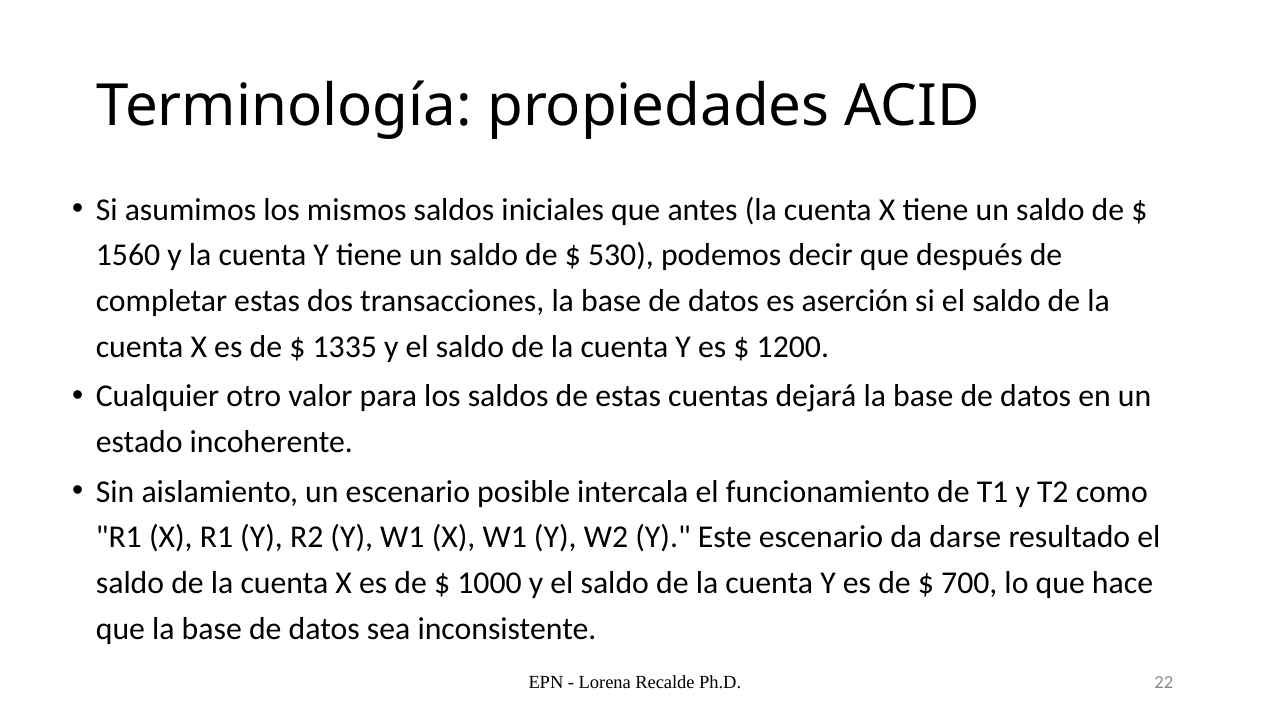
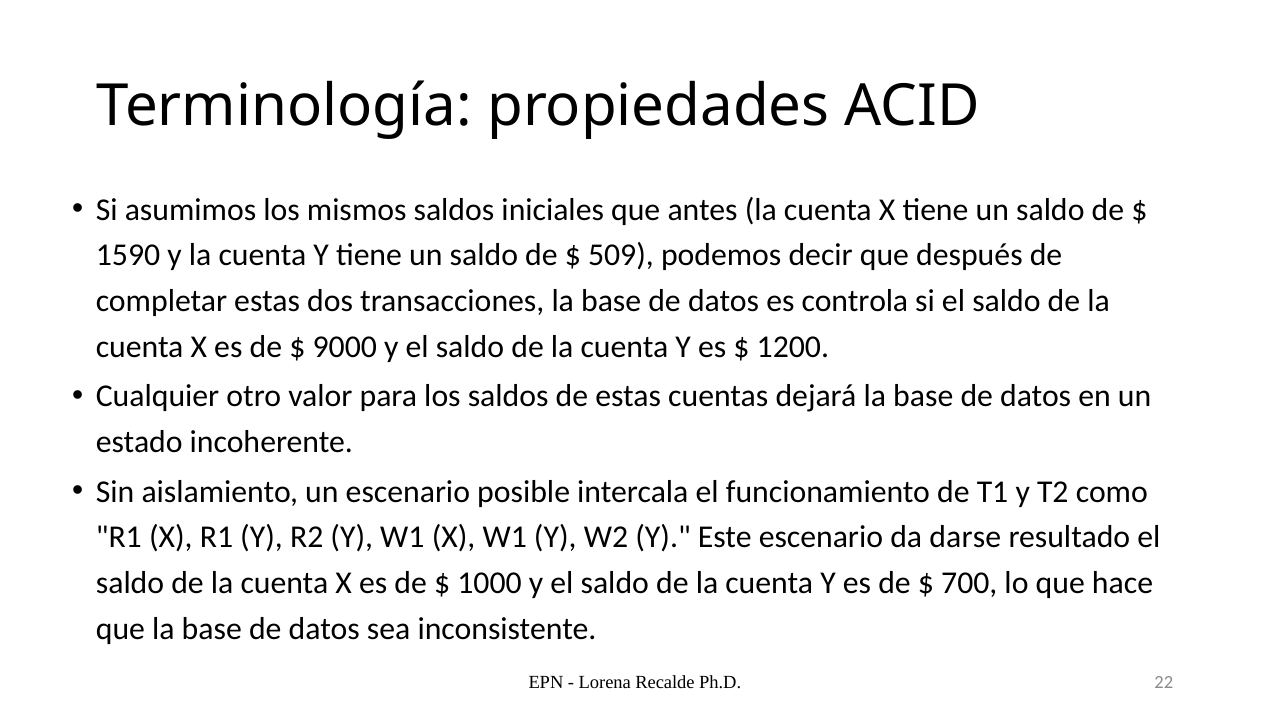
1560: 1560 -> 1590 (128, 255)
530: 530 -> 509 (621, 255)
aserción: aserción -> controla (855, 301)
1335: 1335 -> 9000 (345, 347)
